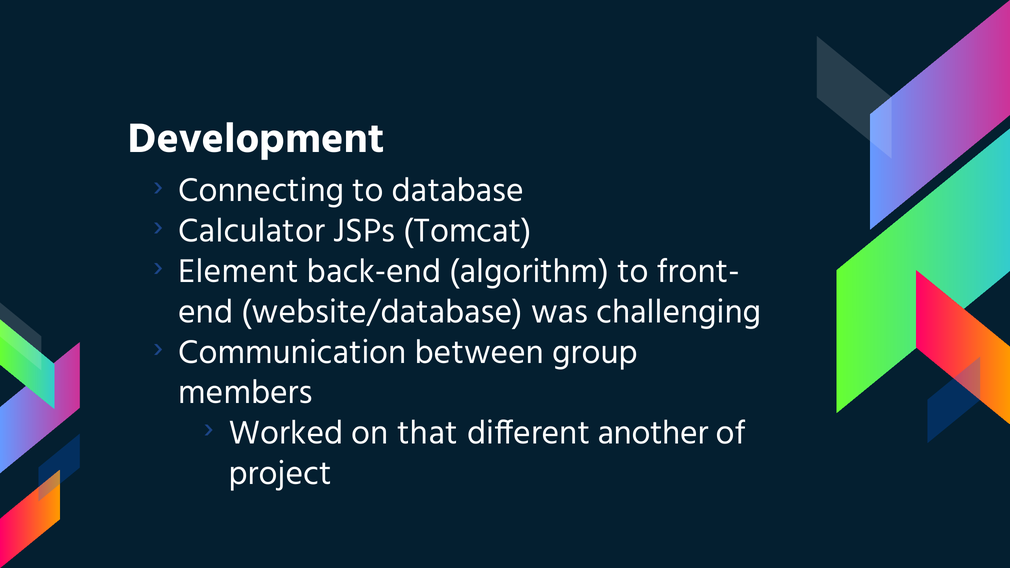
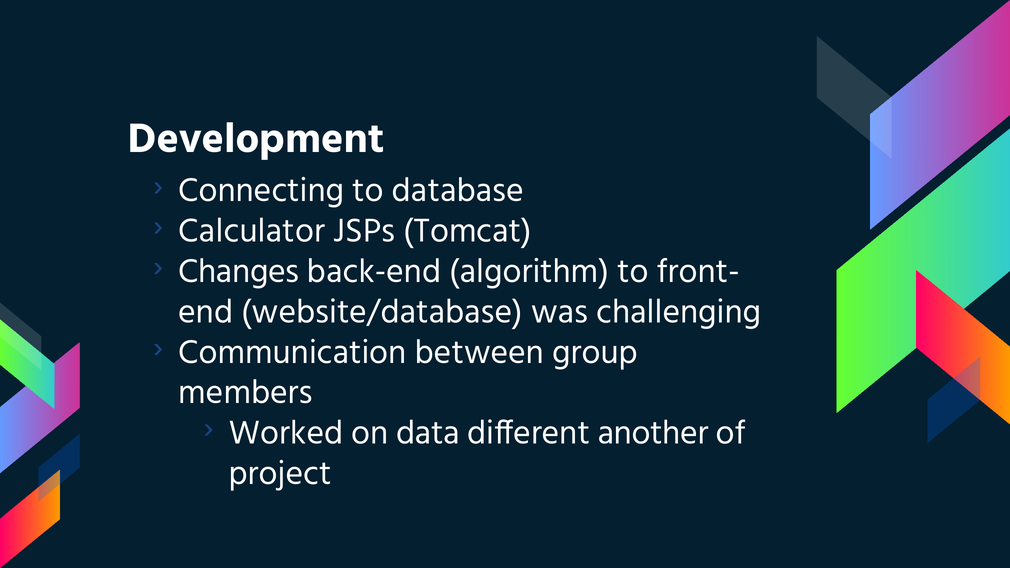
Element: Element -> Changes (239, 271)
that: that -> data (428, 433)
